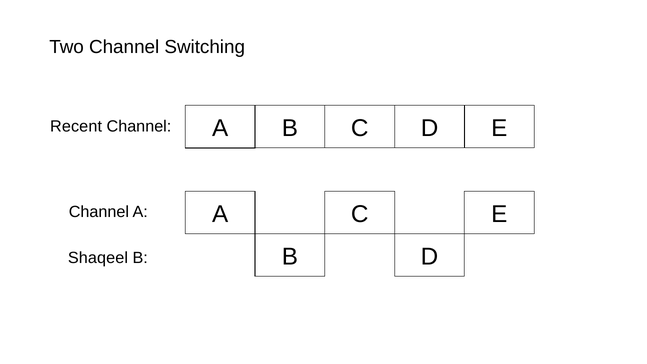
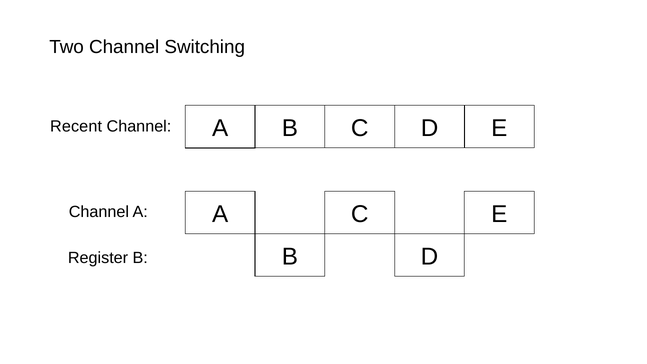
Shaqeel: Shaqeel -> Register (98, 258)
